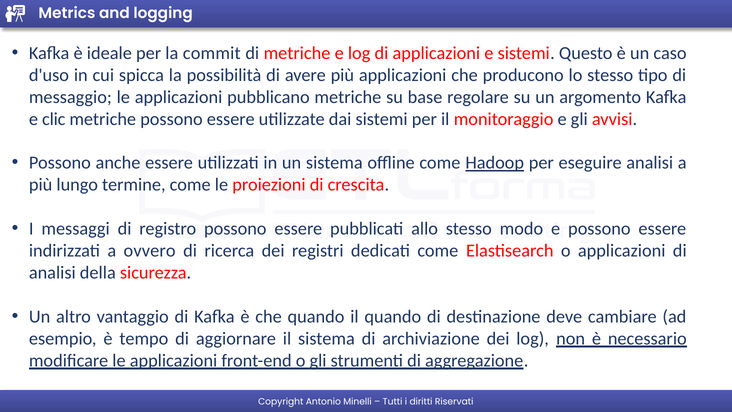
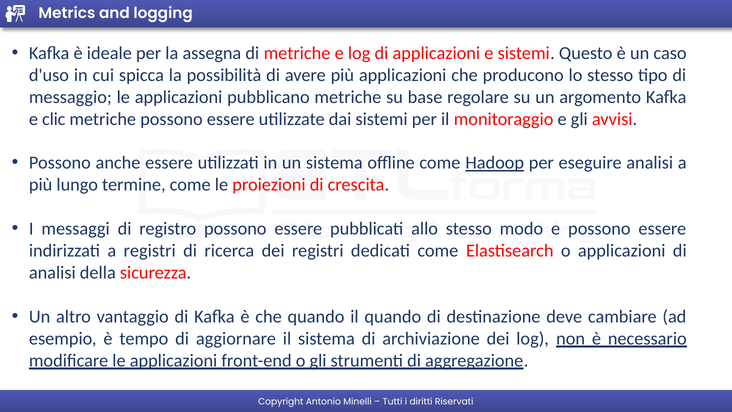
commit: commit -> assegna (212, 53)
a ovvero: ovvero -> registri (150, 251)
